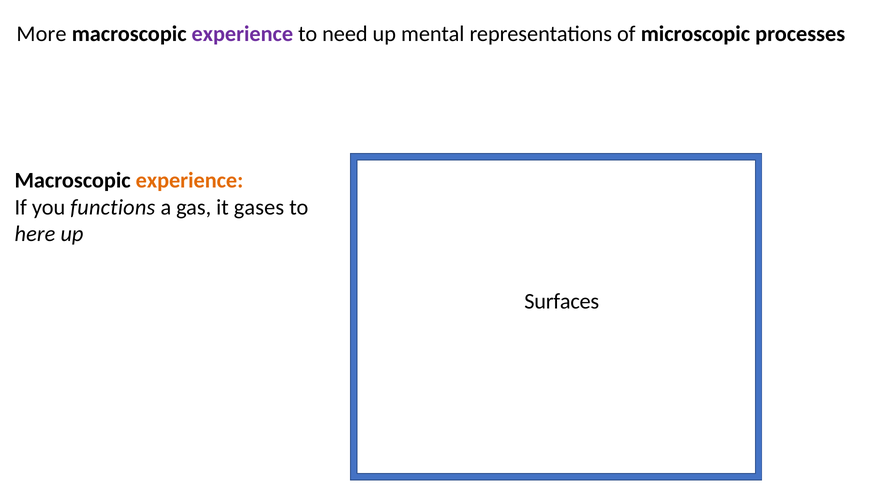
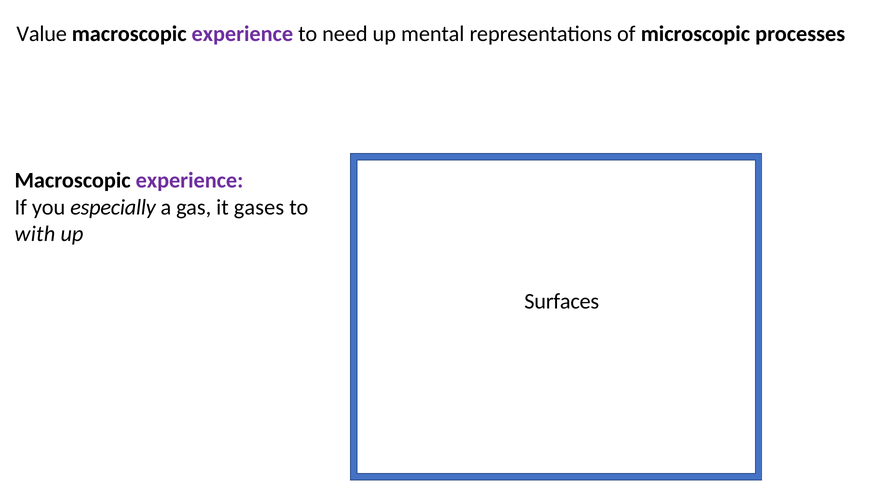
More: More -> Value (42, 34)
experience colour: orange -> purple (190, 180)
functions: functions -> especially (113, 207)
here: here -> with (35, 234)
